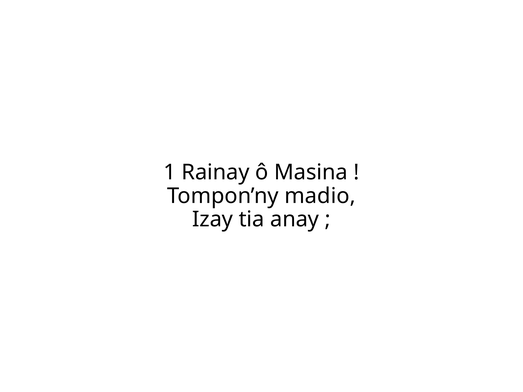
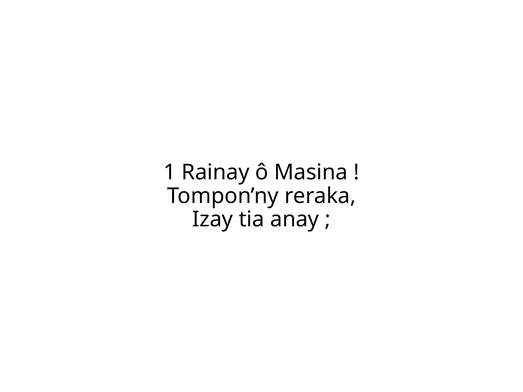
madio: madio -> reraka (320, 196)
